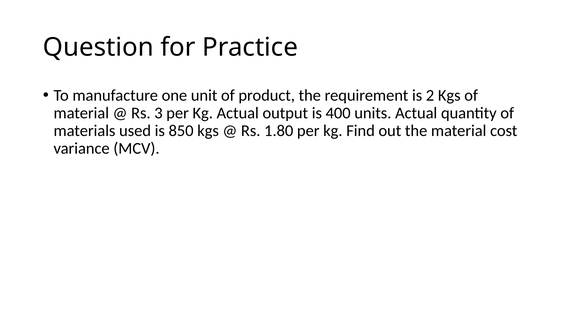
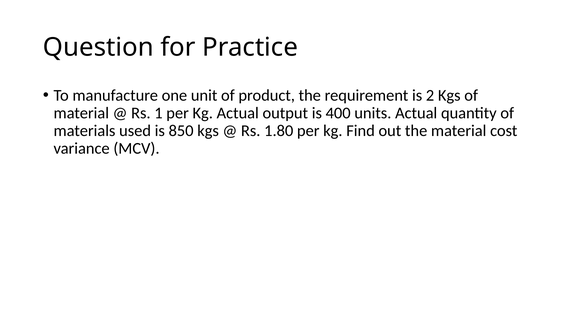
3: 3 -> 1 (158, 113)
